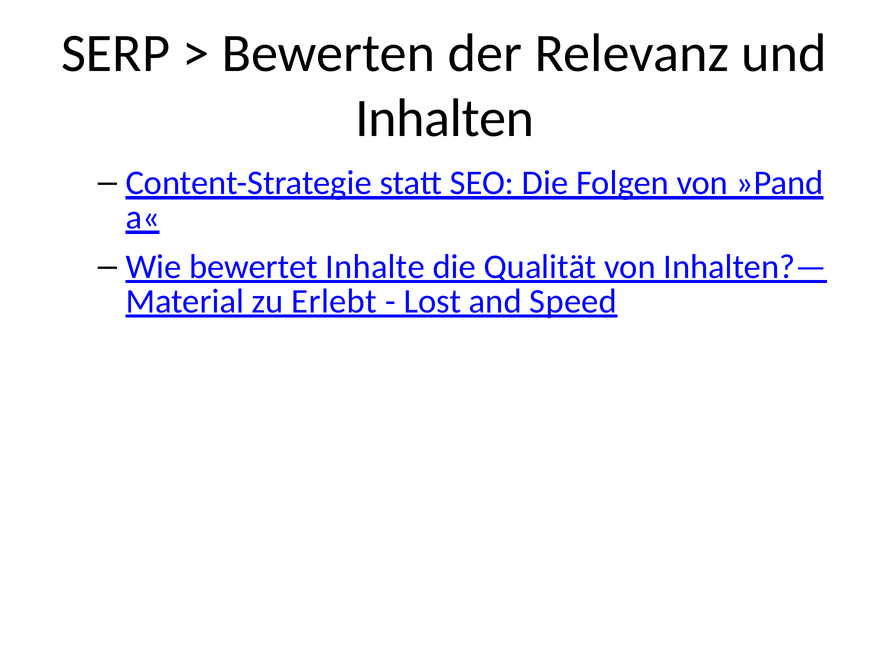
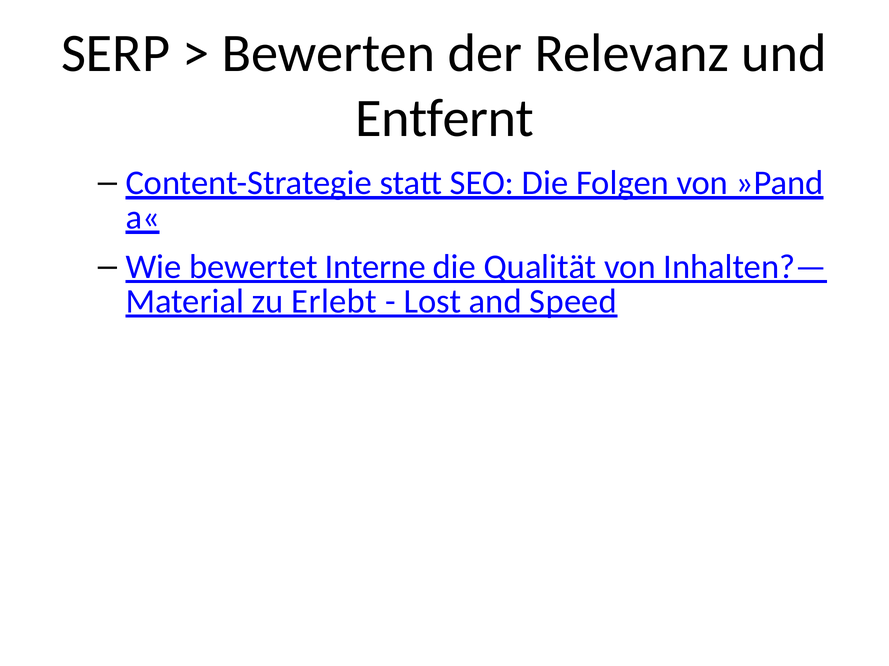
Inhalten: Inhalten -> Entfernt (445, 119)
Inhalte: Inhalte -> Interne (375, 267)
